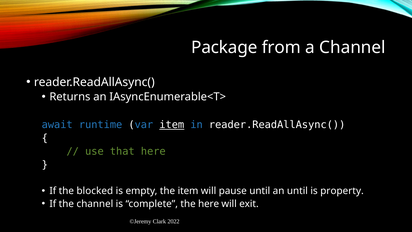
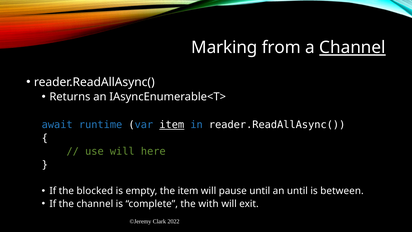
Package: Package -> Marking (224, 48)
Channel underline: none -> present (352, 48)
use that: that -> will (122, 151)
property: property -> between (342, 191)
the here: here -> with (208, 204)
